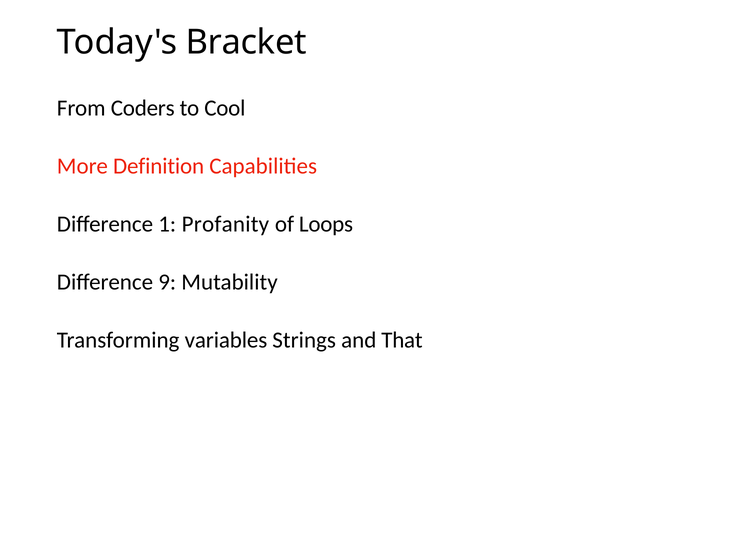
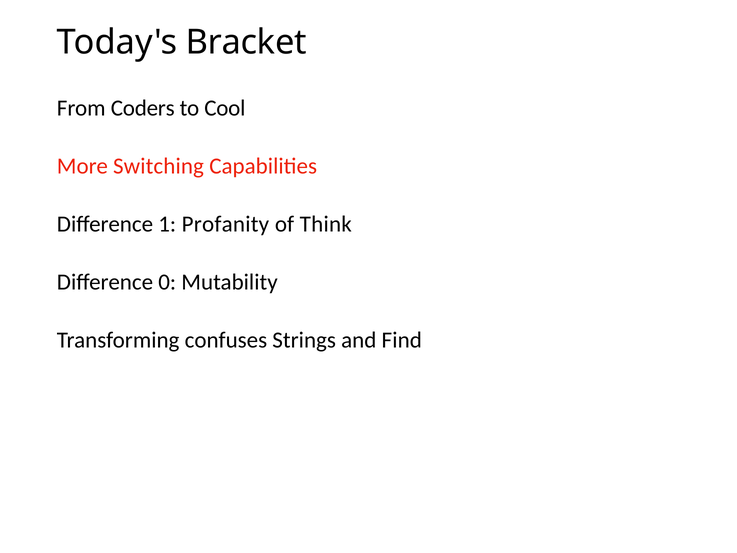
Definition: Definition -> Switching (158, 166)
Loops: Loops -> Think (326, 224)
9: 9 -> 0 (167, 282)
variables: variables -> confuses (226, 340)
That: That -> Find (402, 340)
